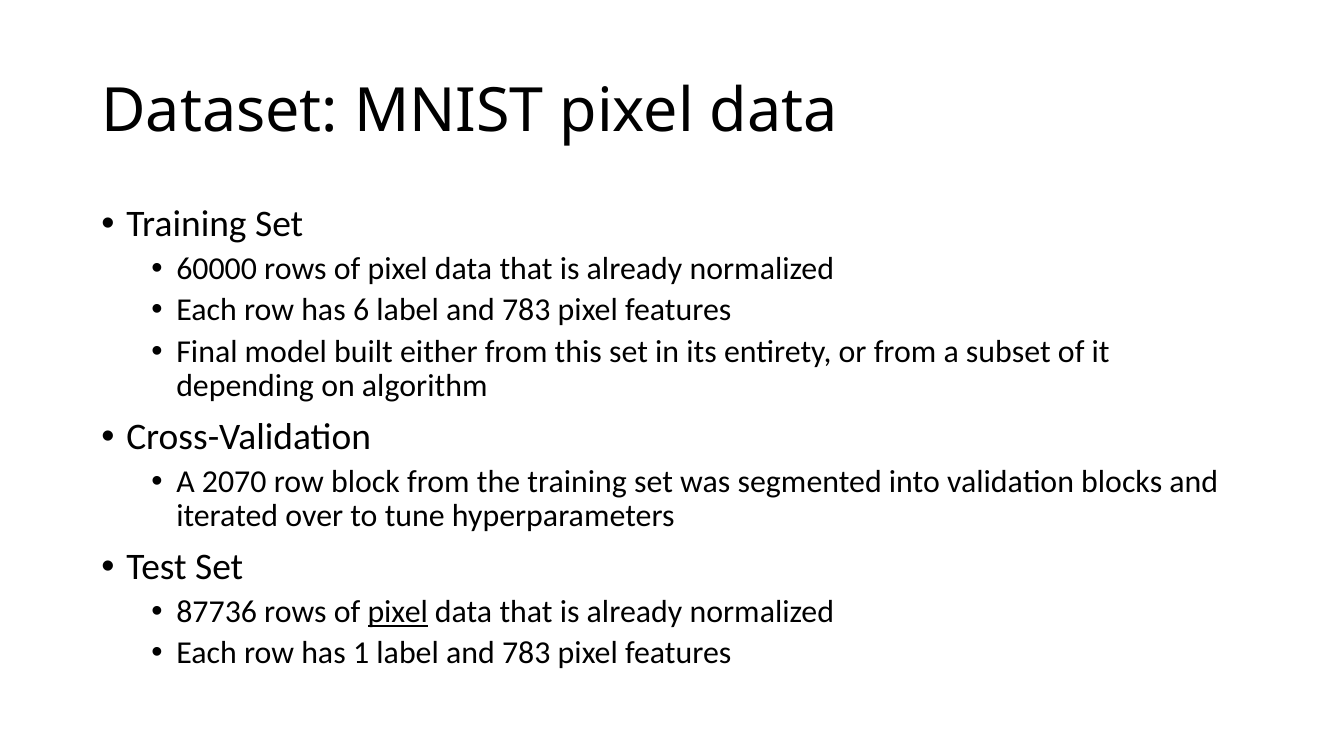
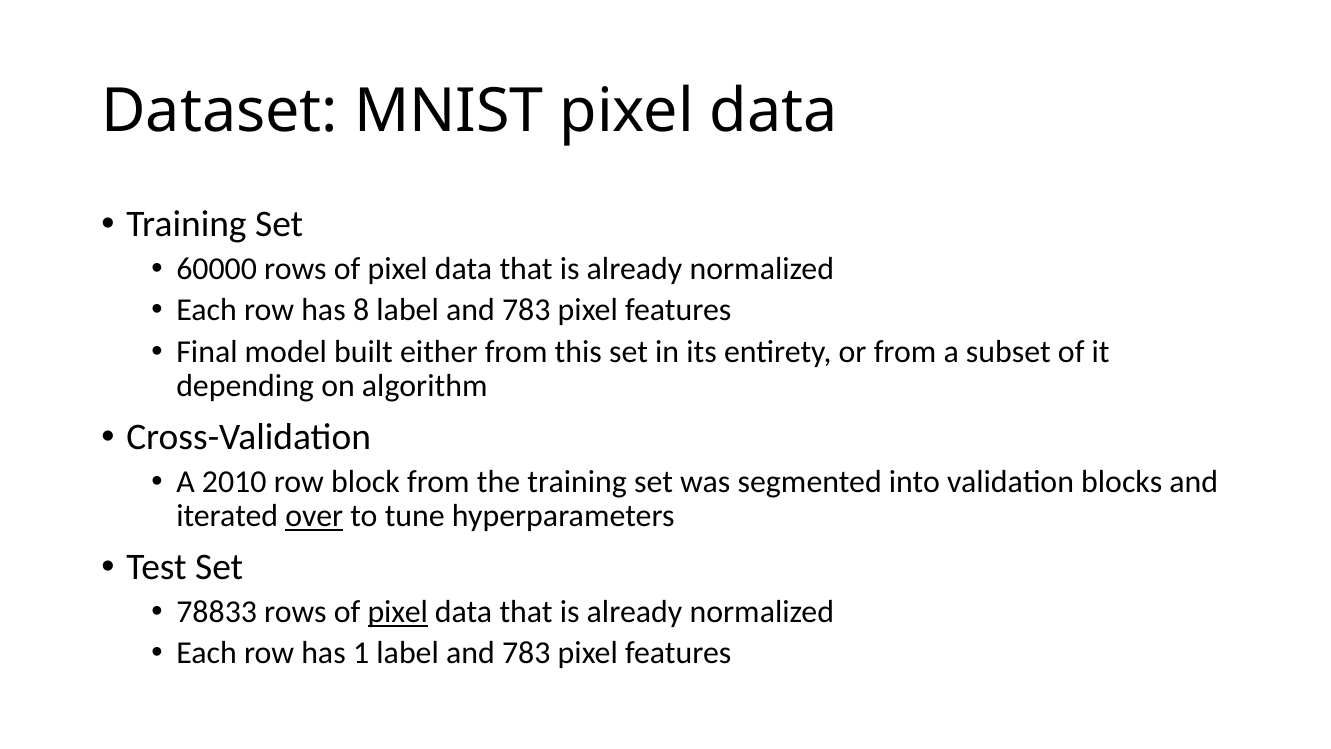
6: 6 -> 8 (361, 310)
2070: 2070 -> 2010 (234, 482)
over underline: none -> present (314, 516)
87736: 87736 -> 78833 (217, 612)
